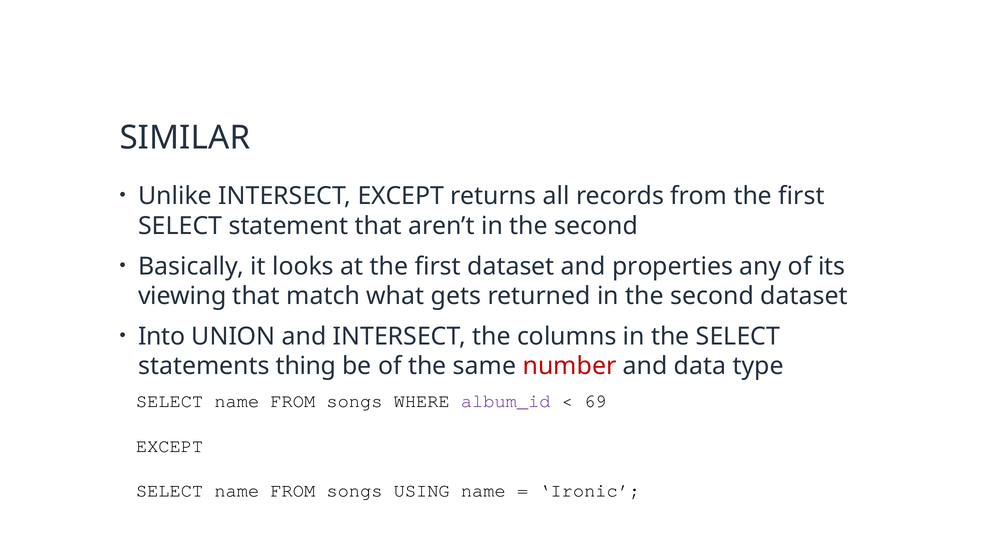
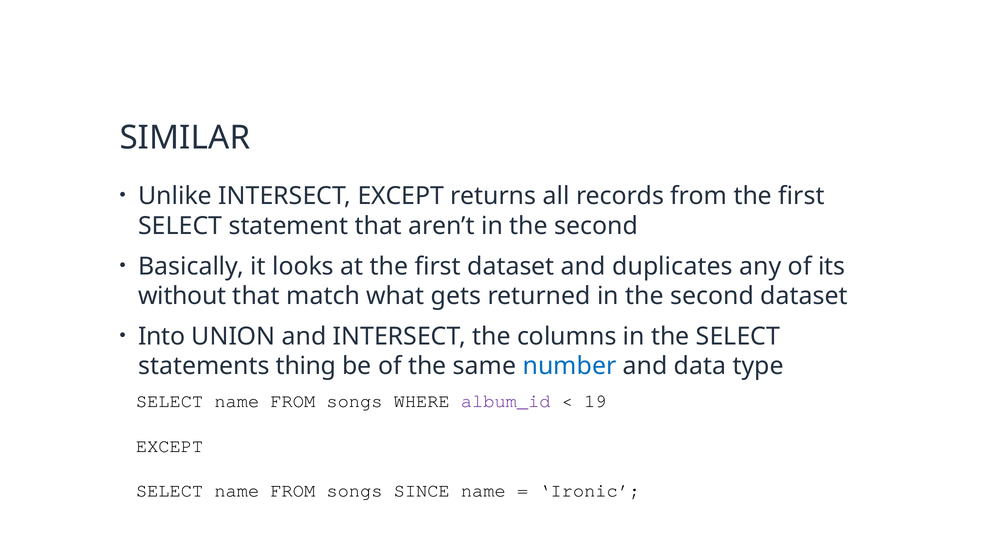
properties: properties -> duplicates (672, 266)
viewing: viewing -> without (182, 296)
number colour: red -> blue (570, 366)
69: 69 -> 19 (595, 401)
USING: USING -> SINCE (422, 491)
